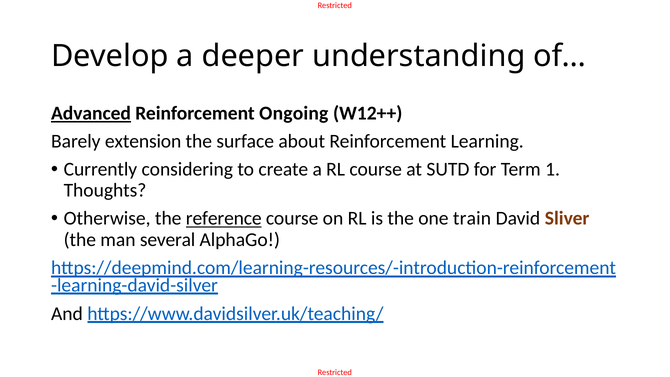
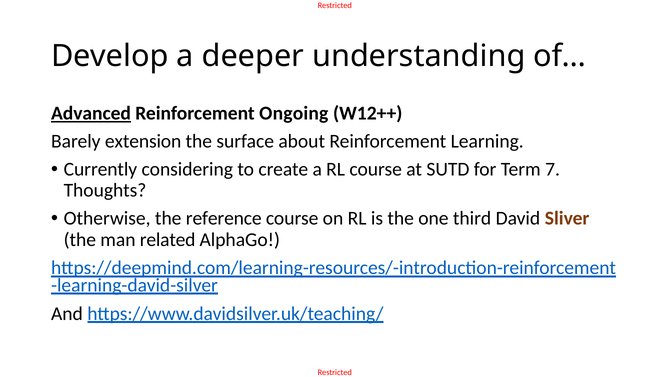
1: 1 -> 7 (553, 169)
reference underline: present -> none (224, 218)
train: train -> third (472, 218)
several: several -> related (168, 240)
